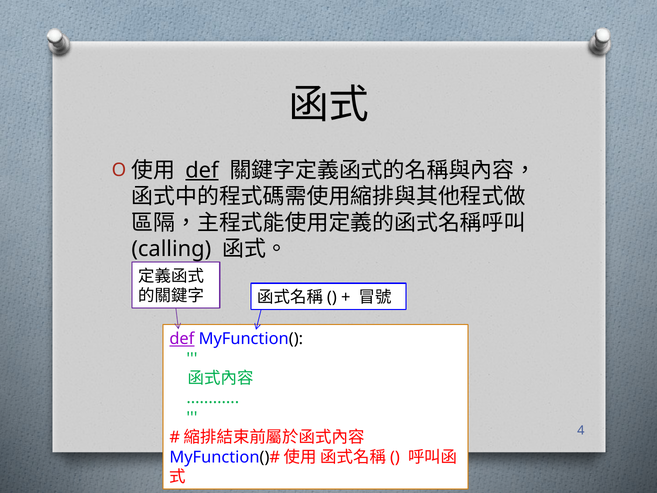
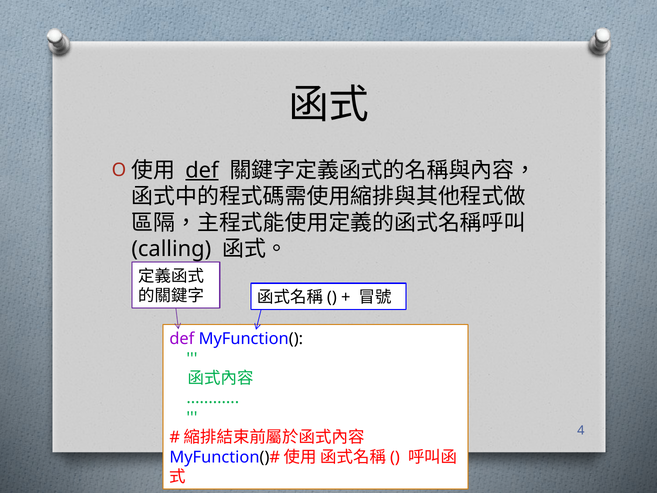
def underline: present -> none (182, 339)
